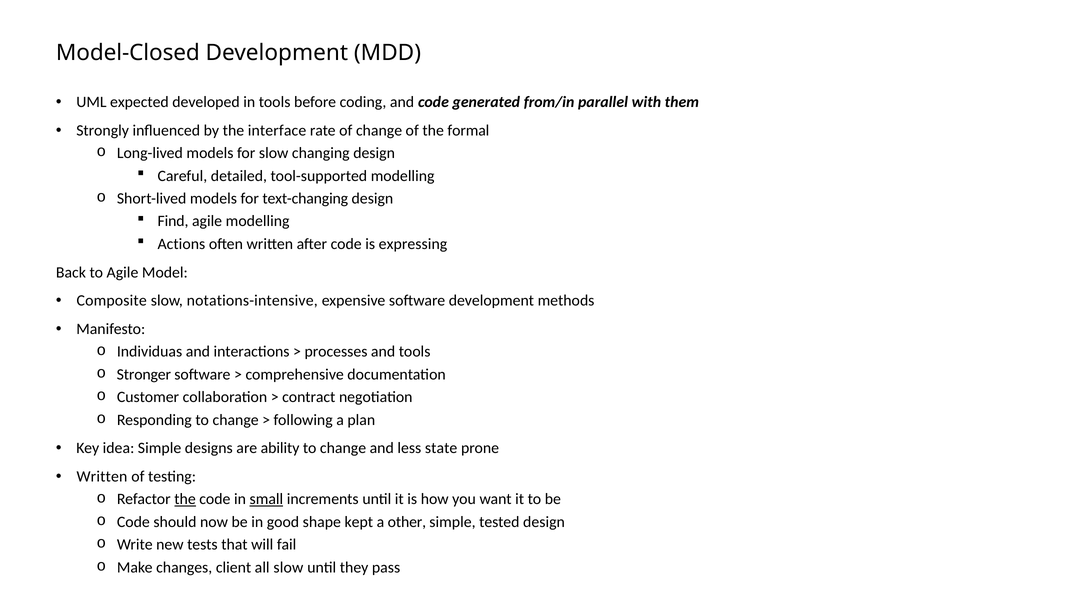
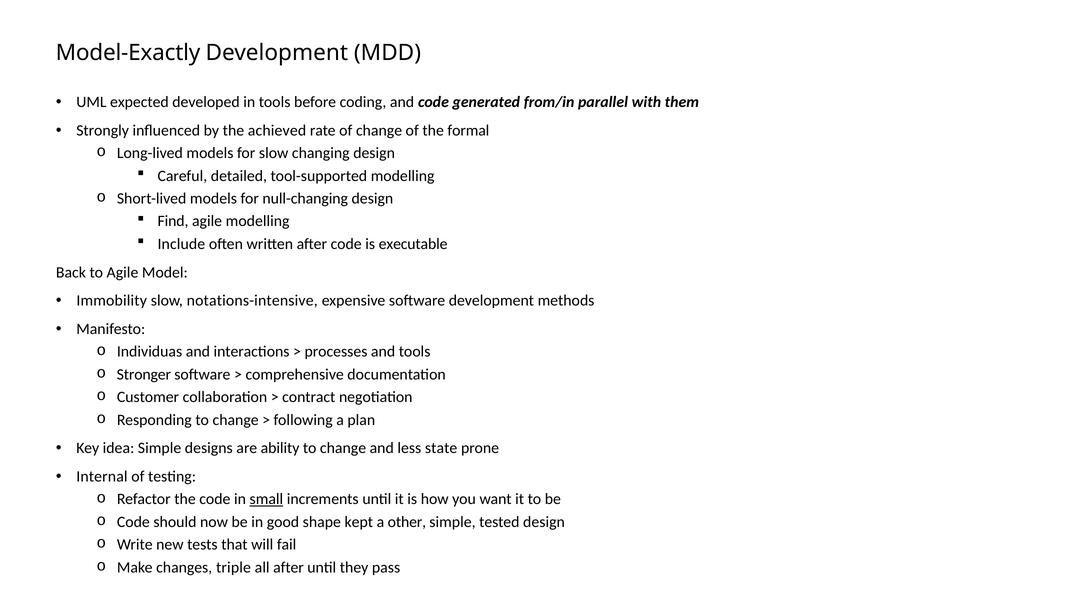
Model-Closed: Model-Closed -> Model-Exactly (128, 53)
interface: interface -> achieved (277, 131)
text-changing: text-changing -> null-changing (305, 199)
Actions: Actions -> Include (181, 244)
expressing: expressing -> executable (413, 244)
Composite: Composite -> Immobility (112, 301)
Written: Written -> Internal (102, 477)
the underline: present -> none (185, 499)
client: client -> triple (233, 567)
all slow: slow -> after (289, 567)
